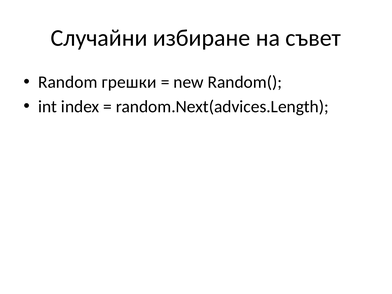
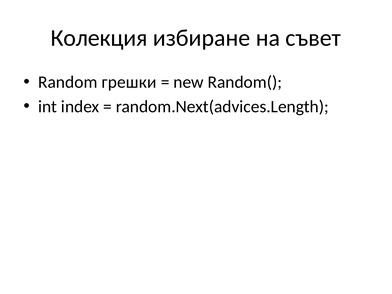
Случайни: Случайни -> Колекция (99, 38)
